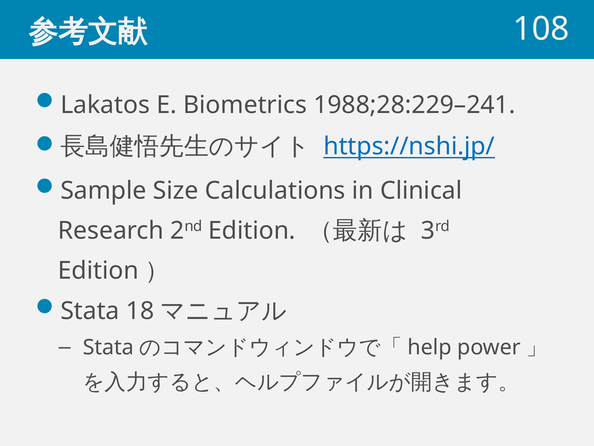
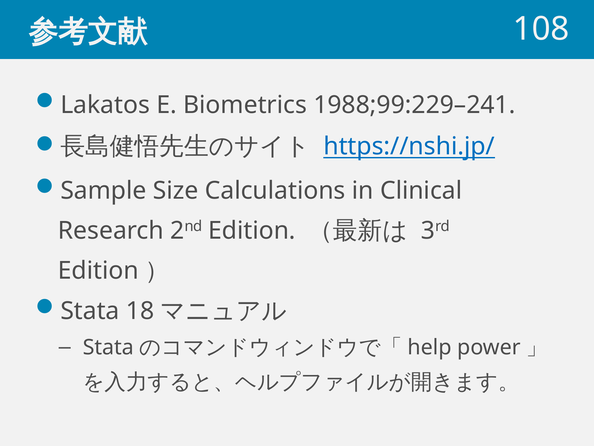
1988;28:229–241: 1988;28:229–241 -> 1988;99:229–241 (414, 105)
